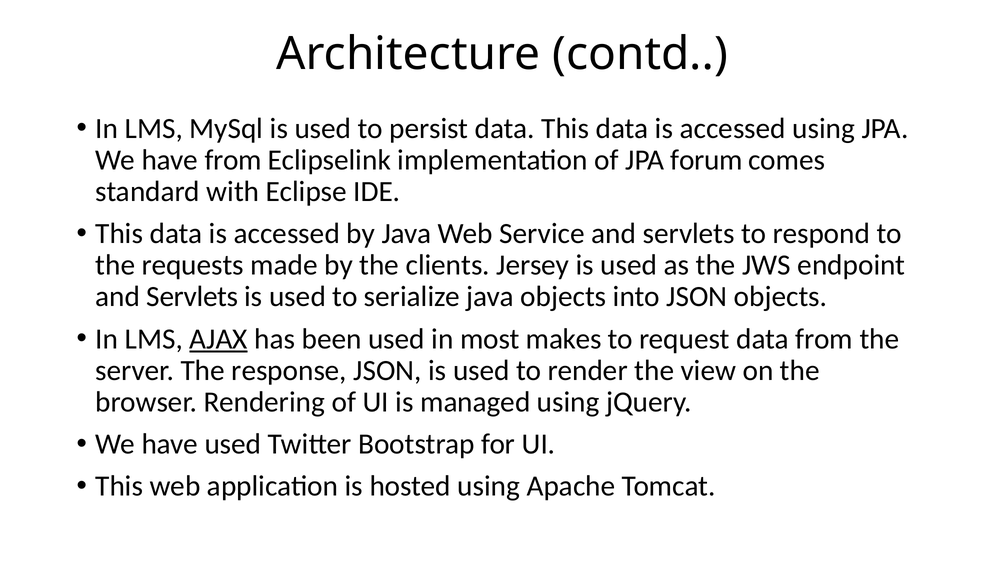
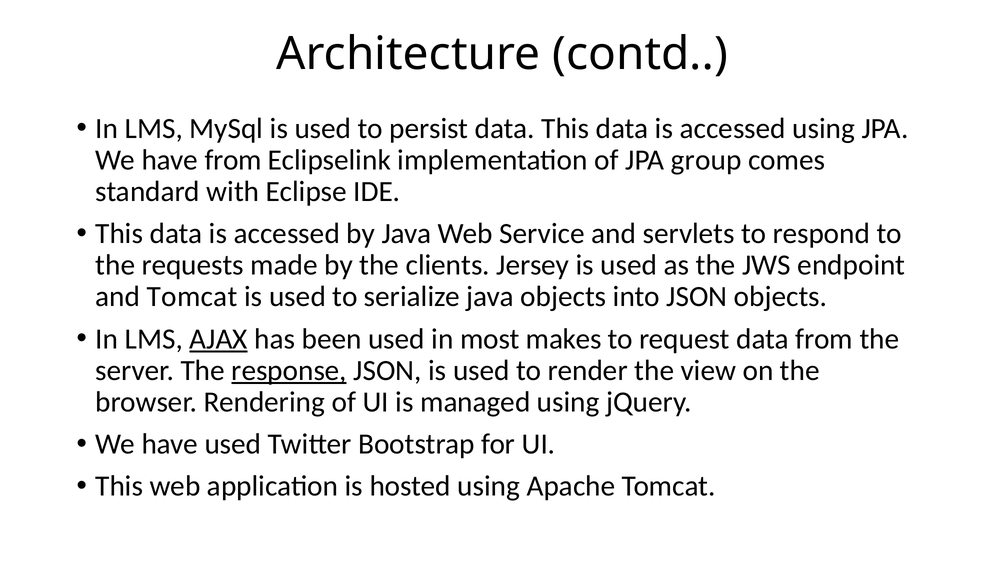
forum: forum -> group (706, 160)
Servlets: Servlets -> Tomcat (192, 297)
response underline: none -> present (289, 371)
